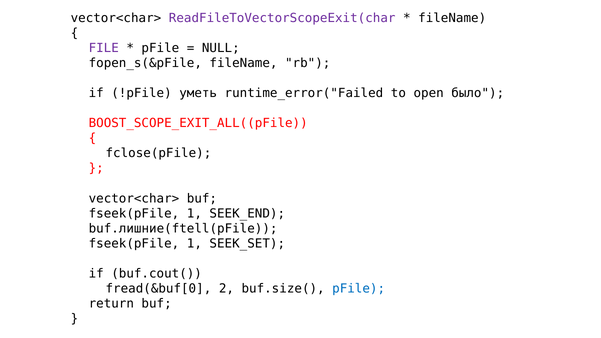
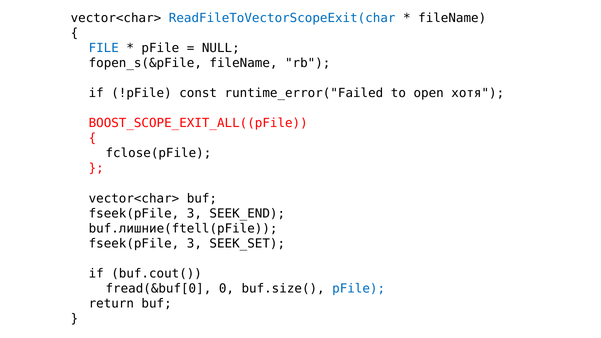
ReadFileToVectorScopeExit(char colour: purple -> blue (282, 18)
FILE colour: purple -> blue (104, 48)
уметь: уметь -> const (198, 93)
было: было -> хотя (478, 93)
1: 1 -> 3 (194, 213)
1: 1 -> 3 (194, 244)
2: 2 -> 0 (226, 289)
